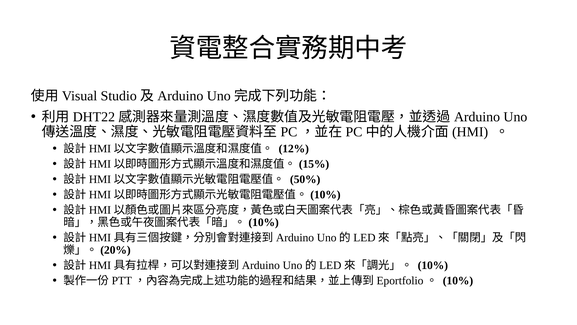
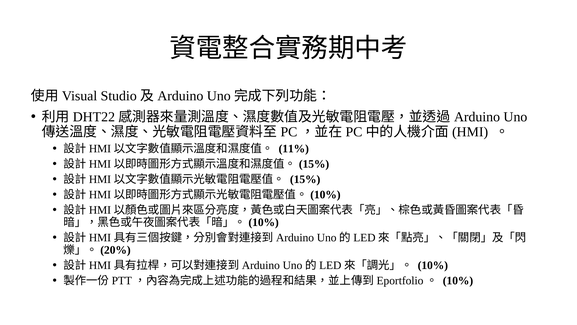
12%: 12% -> 11% (294, 148)
50%: 50% -> 15% (305, 179)
